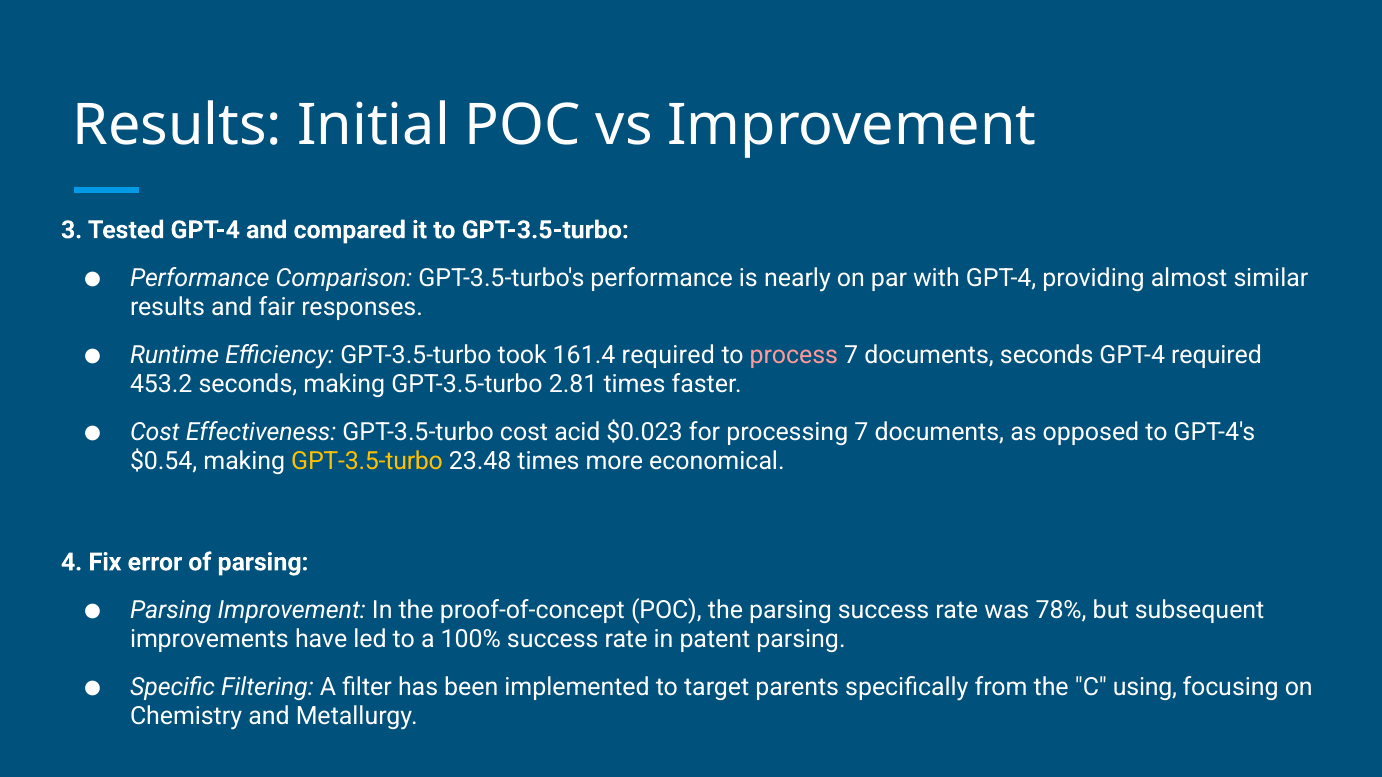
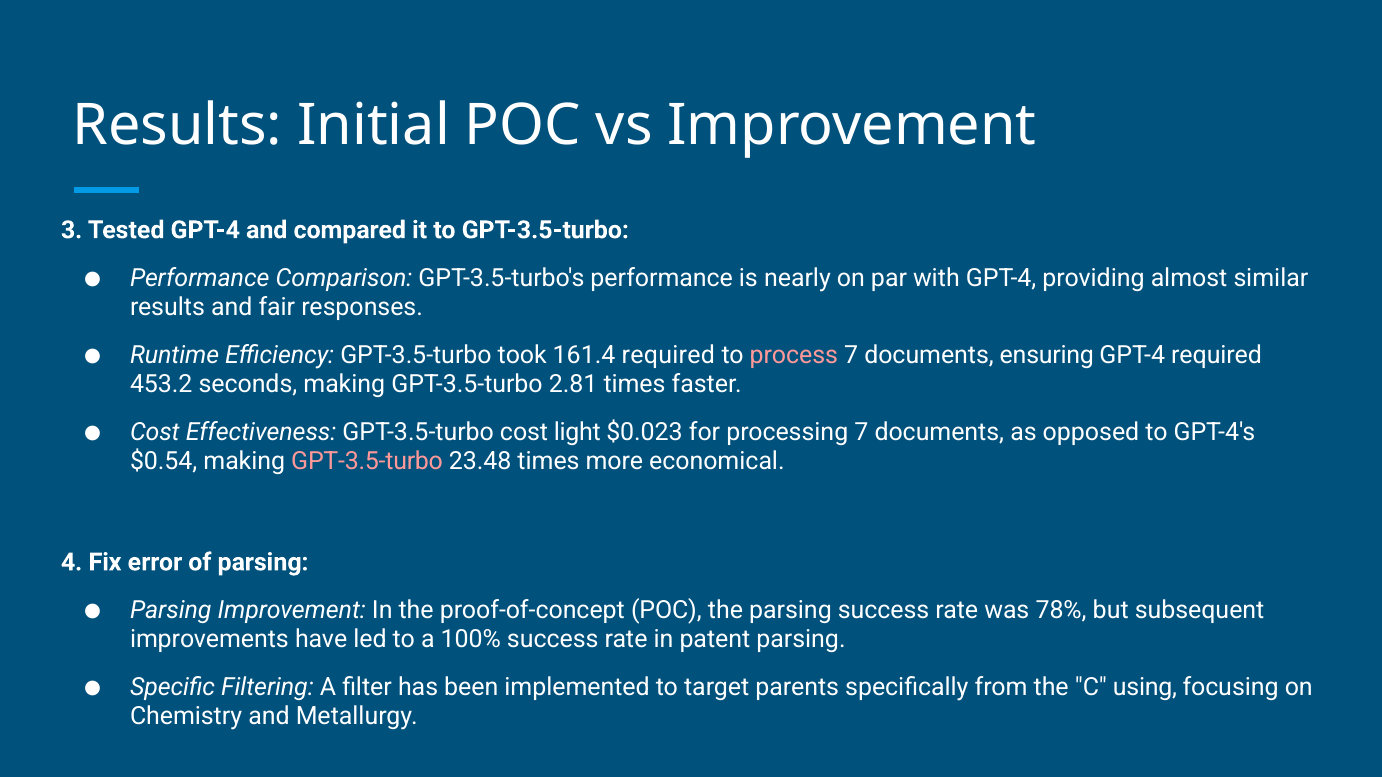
documents seconds: seconds -> ensuring (1047, 356)
acid: acid -> light (577, 433)
GPT-3.5-turbo colour: yellow -> pink (367, 462)
